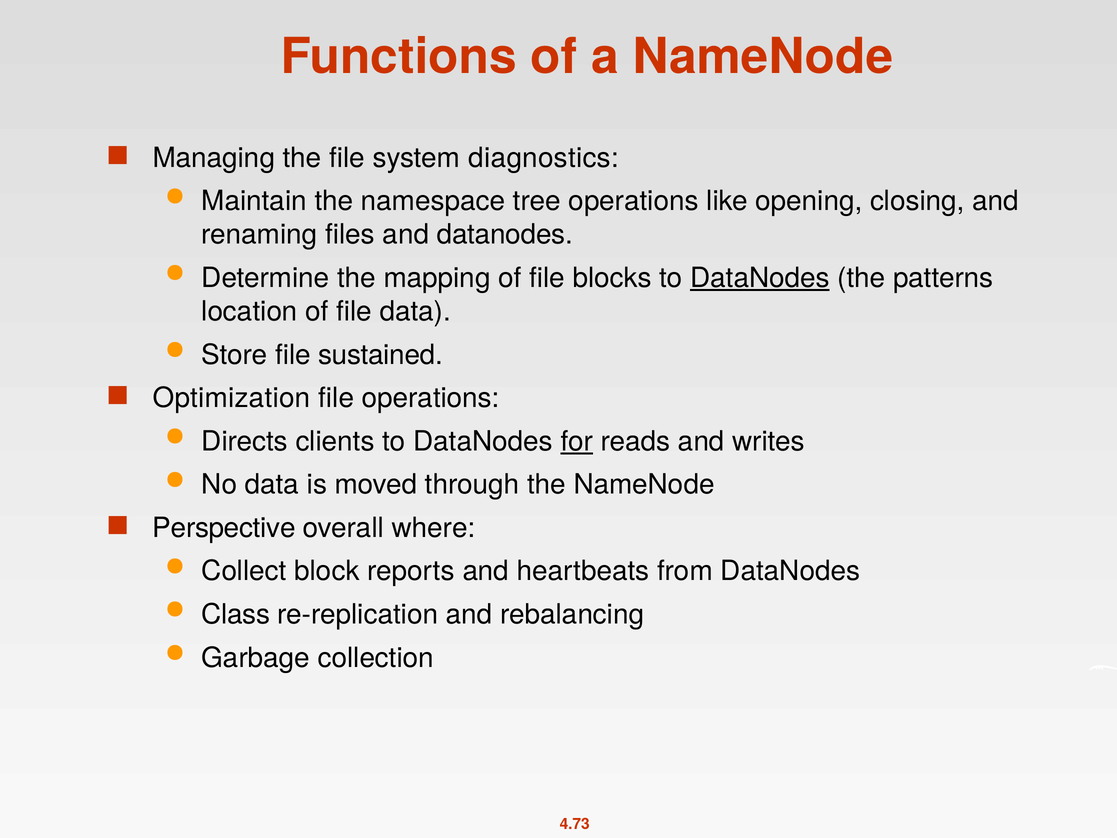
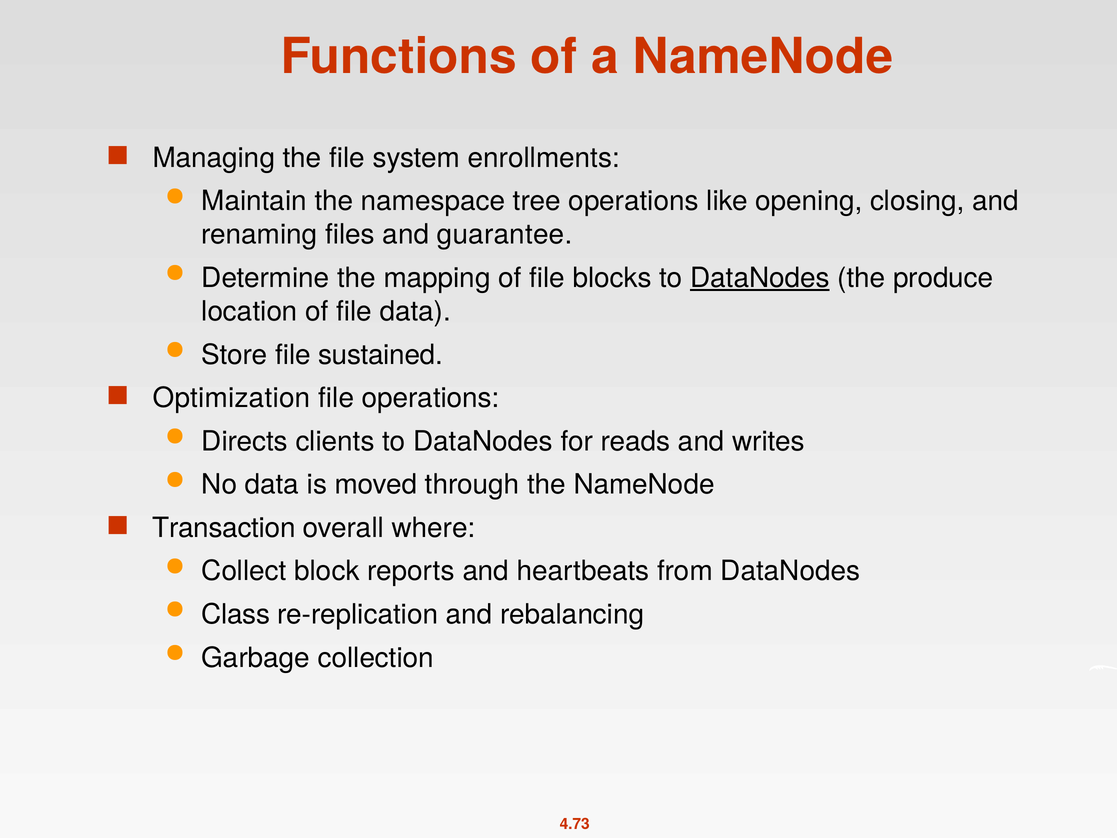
diagnostics: diagnostics -> enrollments (544, 158)
and datanodes: datanodes -> guarantee (505, 235)
patterns: patterns -> produce (943, 278)
for underline: present -> none (577, 441)
Perspective: Perspective -> Transaction (224, 528)
